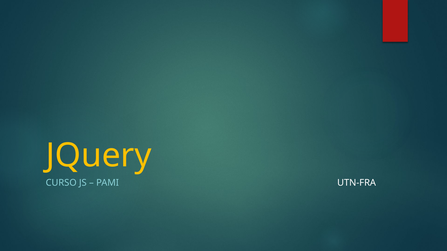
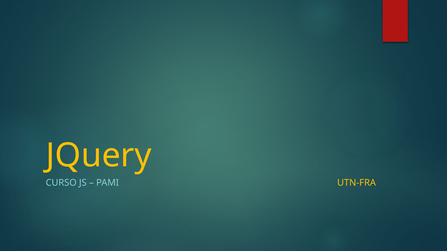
UTN-FRA colour: white -> yellow (357, 183)
